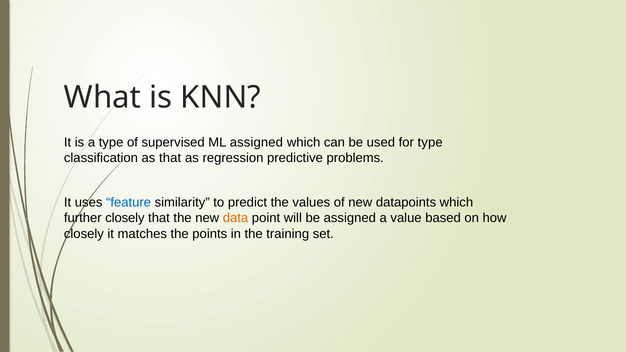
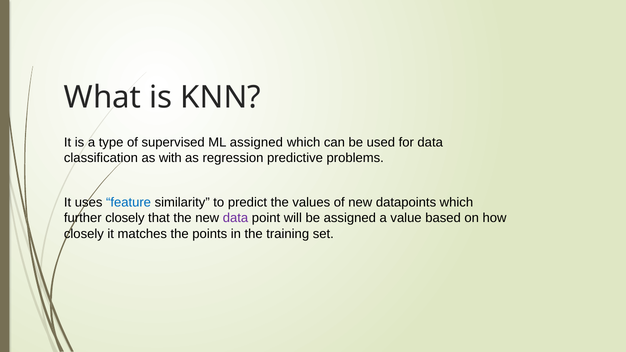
for type: type -> data (430, 143)
as that: that -> with (170, 158)
data colour: orange -> purple (236, 218)
